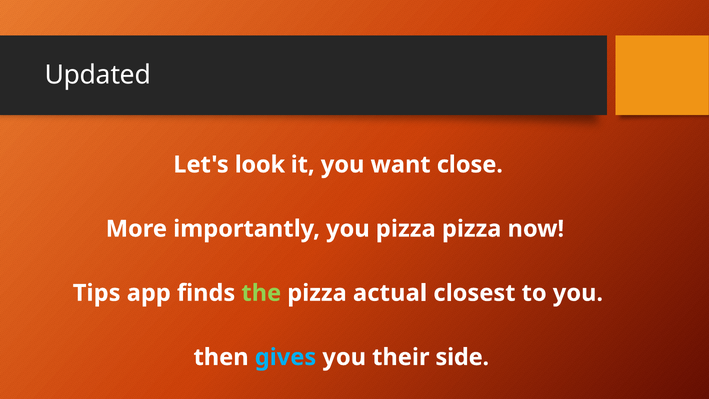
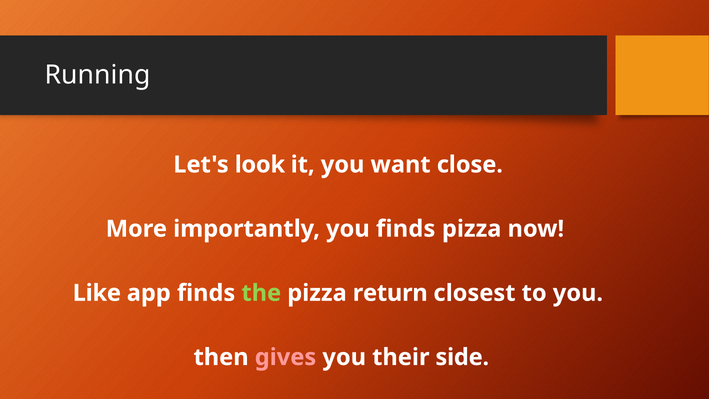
Updated: Updated -> Running (98, 75)
you pizza: pizza -> finds (406, 229)
Tips: Tips -> Like (97, 293)
actual: actual -> return (390, 293)
gives colour: light blue -> pink (285, 357)
